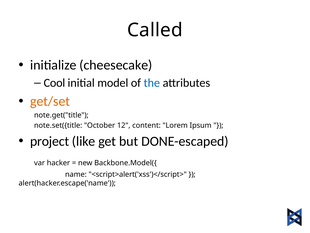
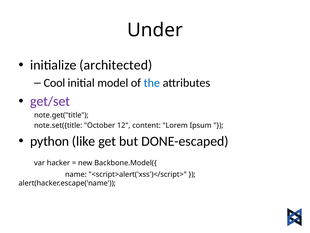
Called: Called -> Under (155, 30)
cheesecake: cheesecake -> architected (116, 65)
get/set colour: orange -> purple (50, 101)
project: project -> python (50, 141)
